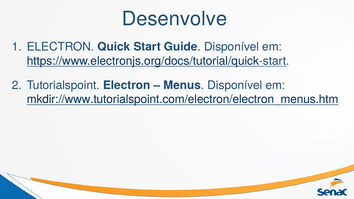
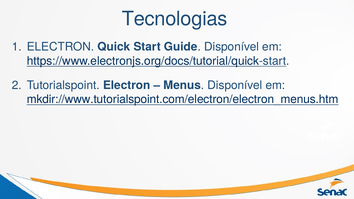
Desenvolve: Desenvolve -> Tecnologias (175, 19)
